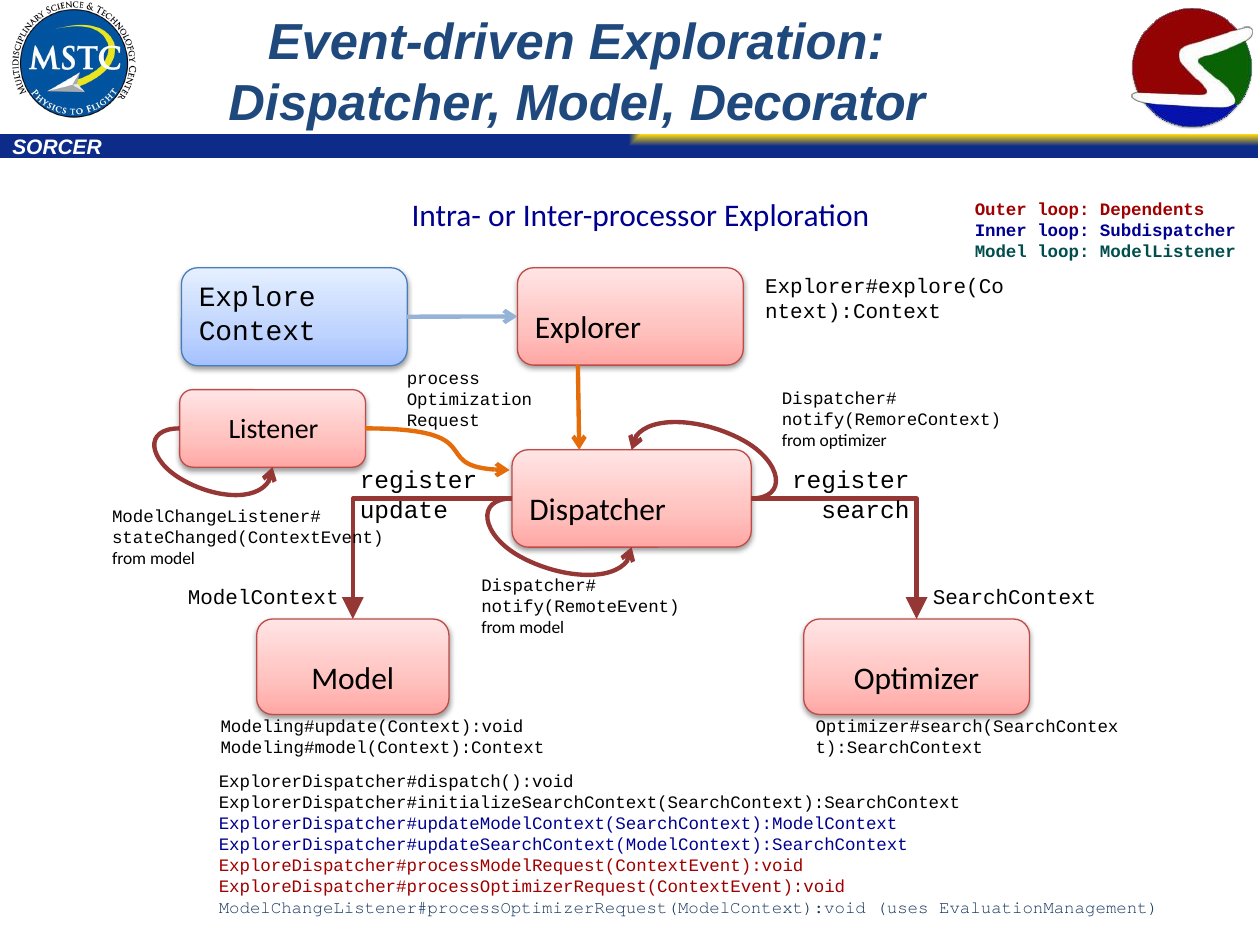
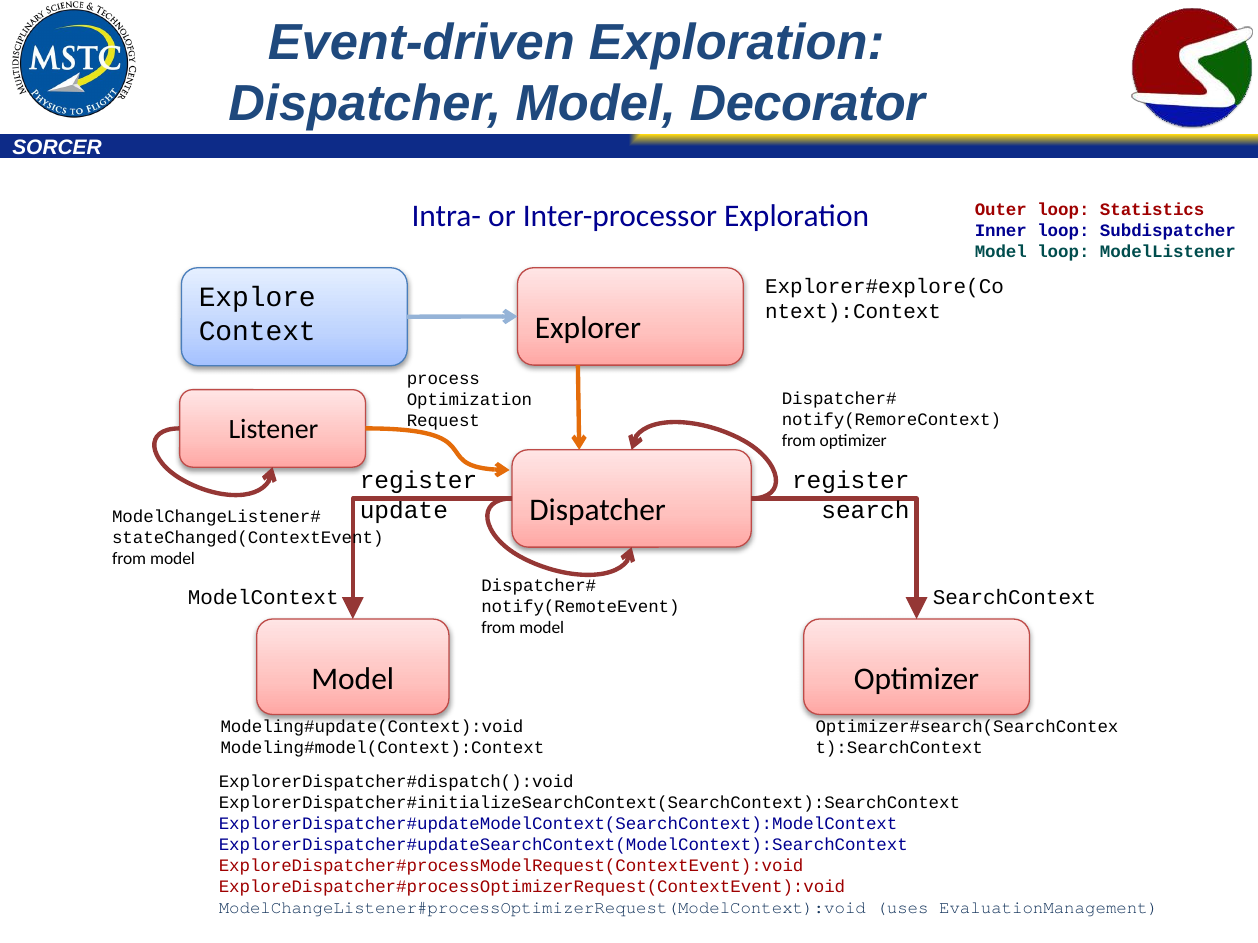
Dependents: Dependents -> Statistics (1152, 210)
